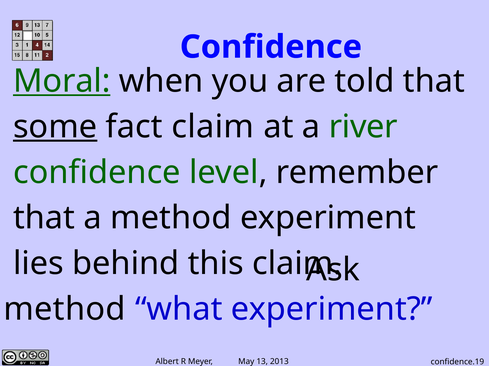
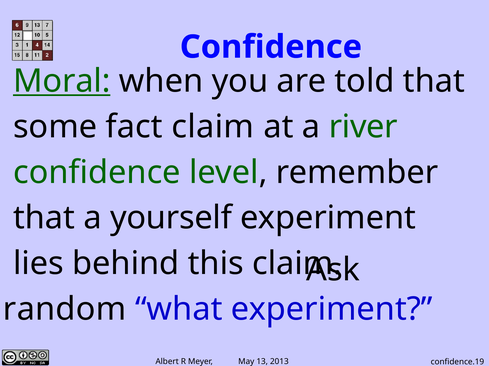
some underline: present -> none (55, 127)
a method: method -> yourself (171, 218)
method: method -> random (65, 310)
